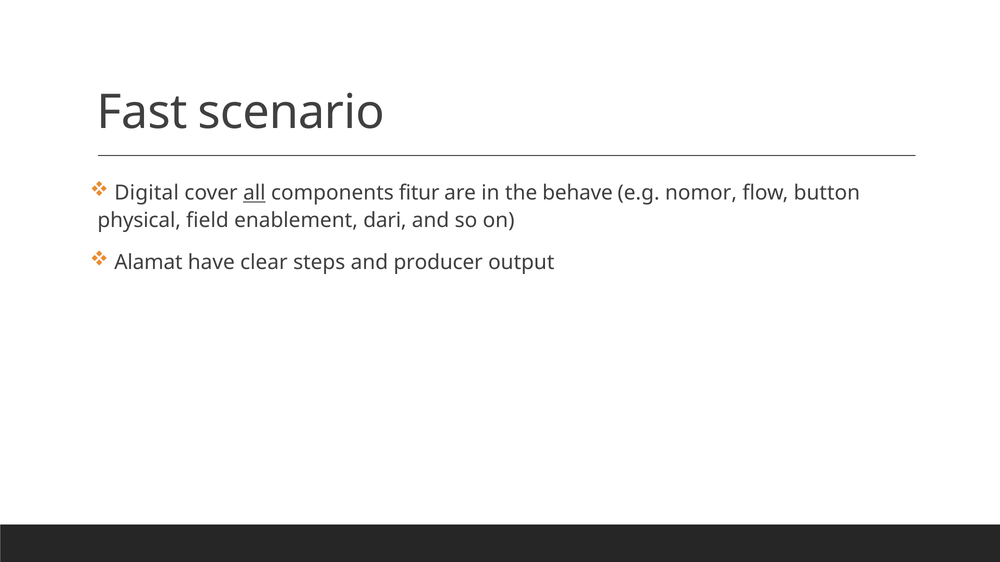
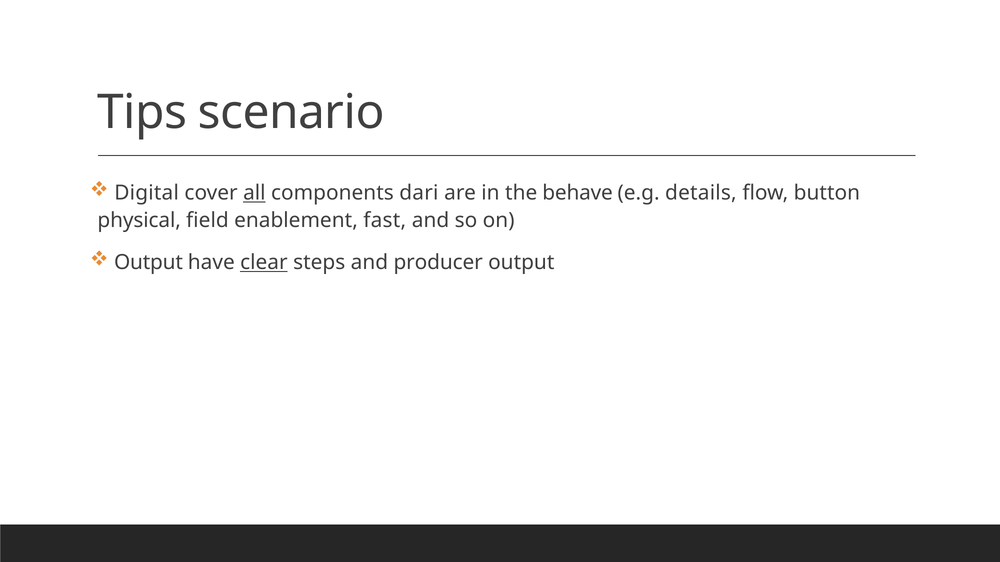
Fast: Fast -> Tips (142, 113)
fitur: fitur -> dari (419, 193)
nomor: nomor -> details (701, 193)
dari: dari -> fast (385, 221)
Alamat: Alamat -> Output (148, 263)
clear underline: none -> present (264, 263)
